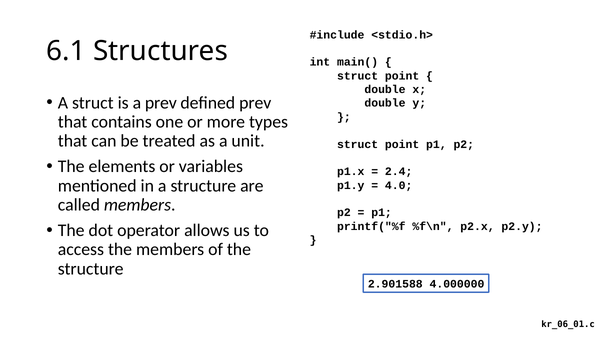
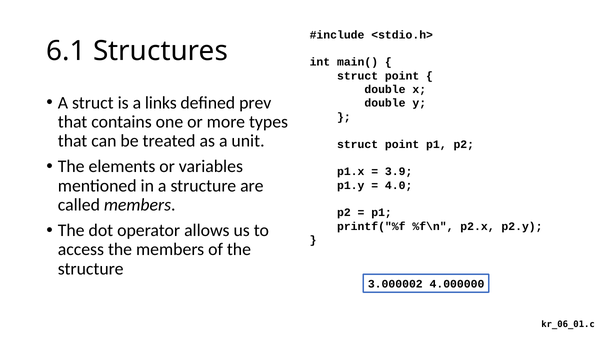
a prev: prev -> links (161, 103)
2.4: 2.4 -> 3.9 (399, 172)
2.901588: 2.901588 -> 3.000002 (395, 284)
